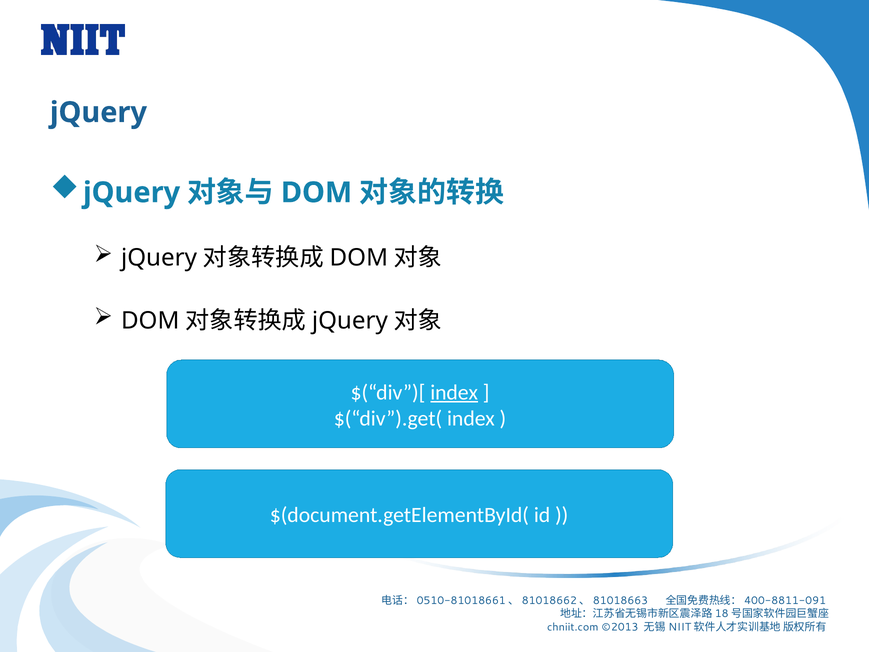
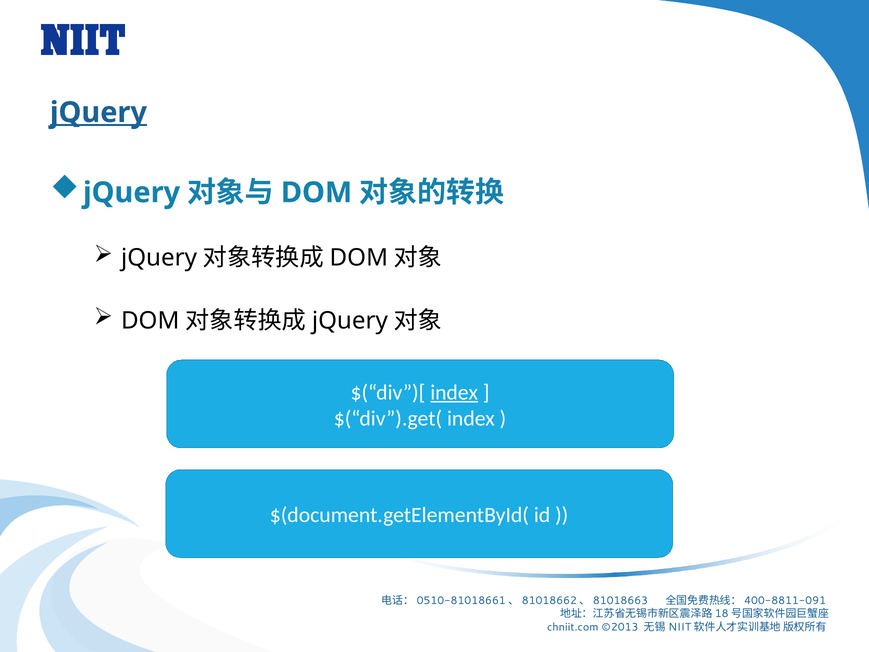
jQuery underline: none -> present (98, 112)
